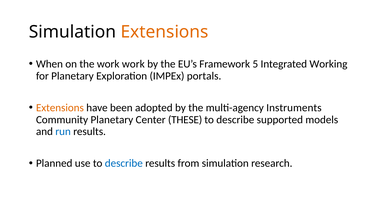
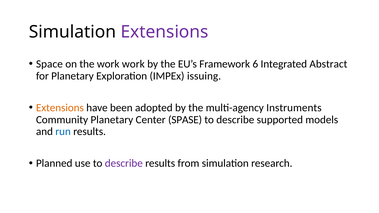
Extensions colour: orange -> purple (165, 32)
When: When -> Space (49, 64)
5: 5 -> 6 (255, 64)
Working: Working -> Abstract (328, 64)
portals: portals -> issuing (204, 76)
THESE: THESE -> SPASE (185, 120)
describe colour: blue -> purple (124, 163)
